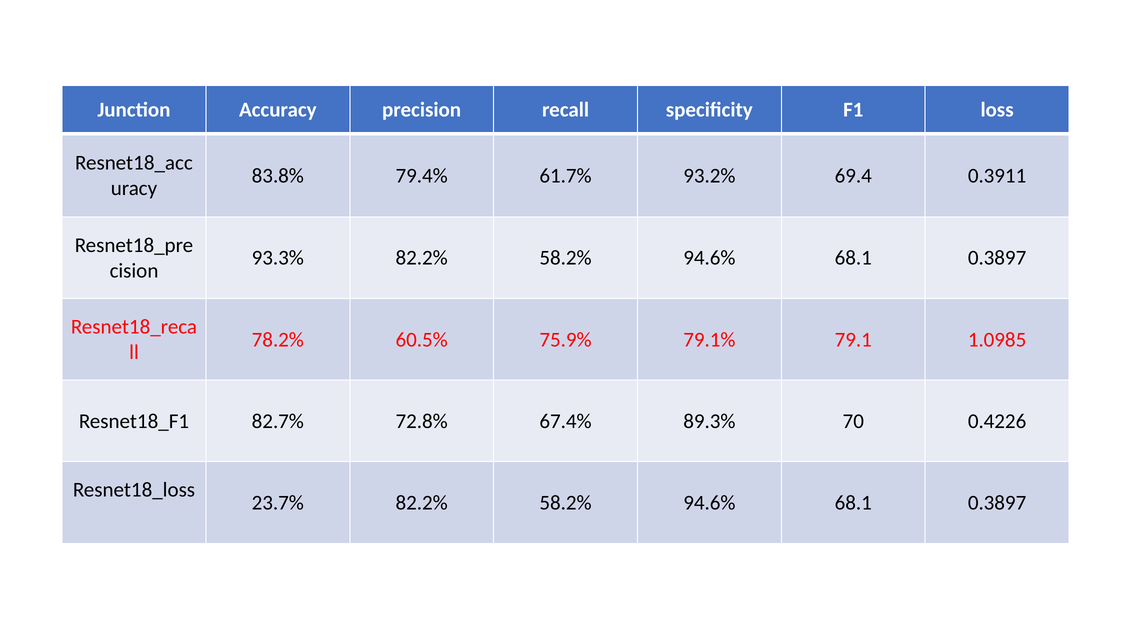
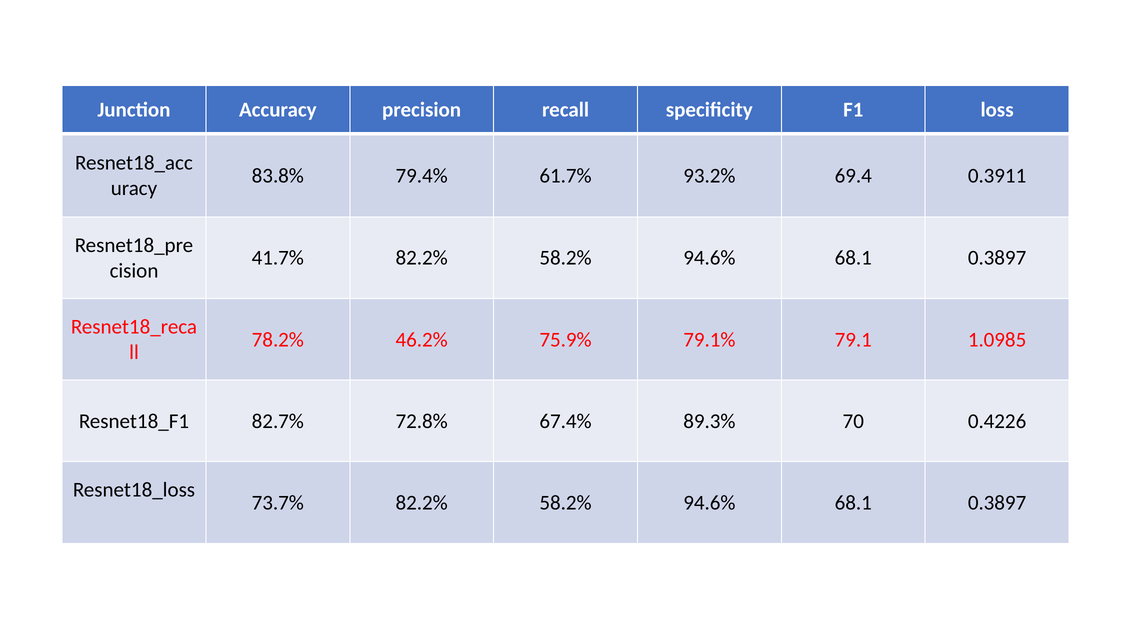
93.3%: 93.3% -> 41.7% (278, 258)
60.5%: 60.5% -> 46.2% (422, 340)
23.7%: 23.7% -> 73.7% (278, 503)
